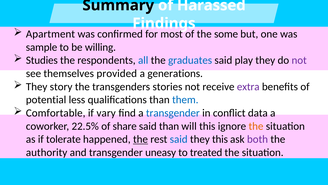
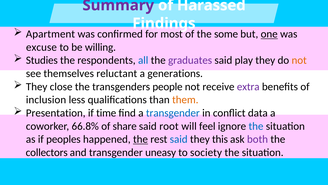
Summary colour: black -> purple (118, 5)
one underline: none -> present (269, 34)
sample: sample -> excuse (41, 47)
graduates colour: blue -> purple (190, 60)
not colour: purple -> orange (299, 60)
provided: provided -> reluctant (117, 73)
story: story -> close (61, 86)
stories: stories -> people (168, 86)
potential: potential -> inclusion (46, 100)
them colour: blue -> orange (185, 100)
Comfortable: Comfortable -> Presentation (56, 113)
vary: vary -> time (106, 113)
22.5%: 22.5% -> 66.8% (85, 126)
said than: than -> root (169, 126)
will this: this -> feel (207, 126)
the colour: orange -> blue (256, 126)
tolerate: tolerate -> peoples (63, 139)
authority: authority -> collectors (47, 152)
treated: treated -> society (206, 152)
